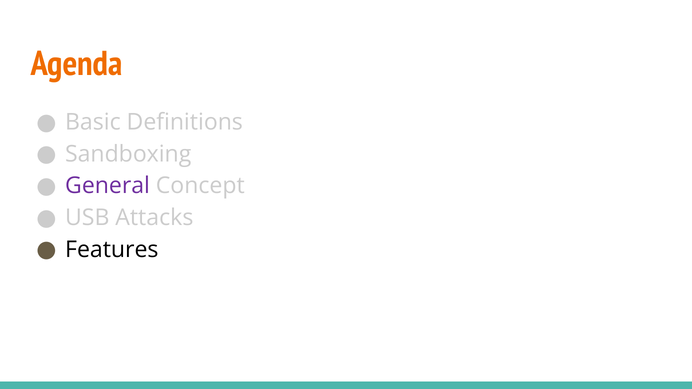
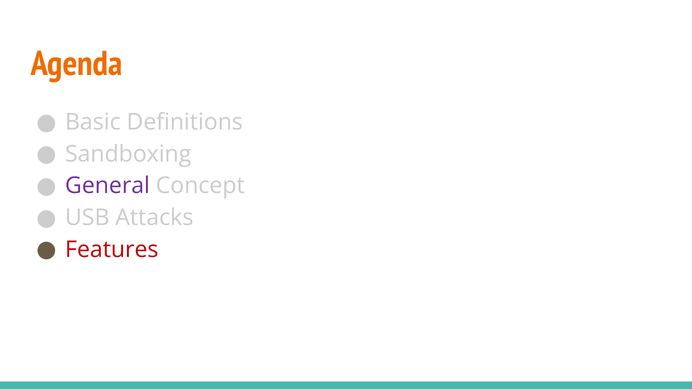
Features colour: black -> red (112, 250)
